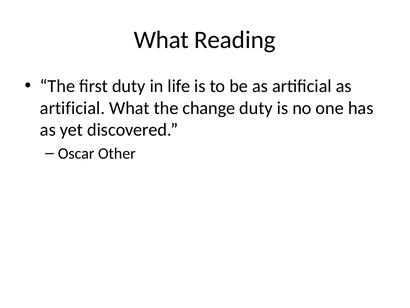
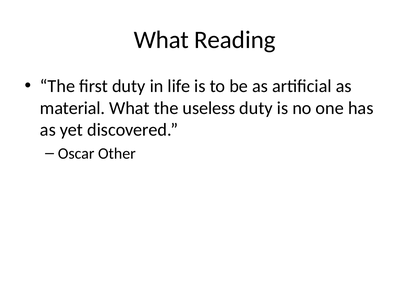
artificial: artificial -> material (73, 108)
change: change -> useless (209, 108)
